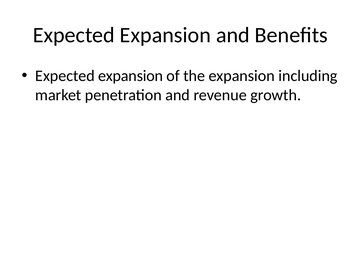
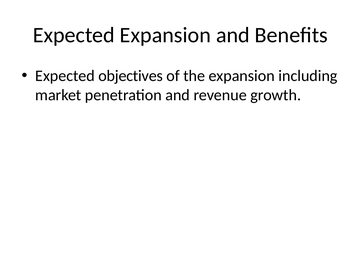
expansion: expansion -> objectives (131, 76)
